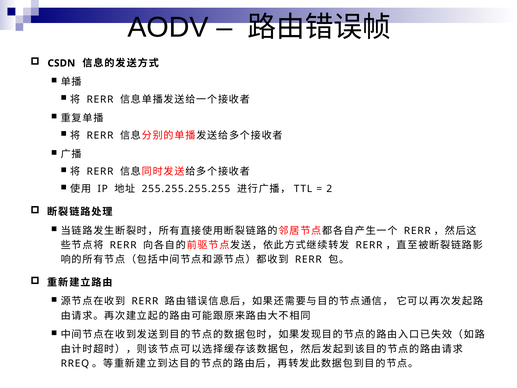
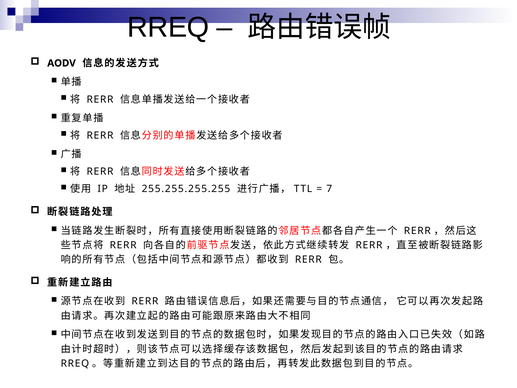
AODV: AODV -> RREQ (168, 27)
CSDN: CSDN -> AODV (62, 63)
2: 2 -> 7 (329, 189)
